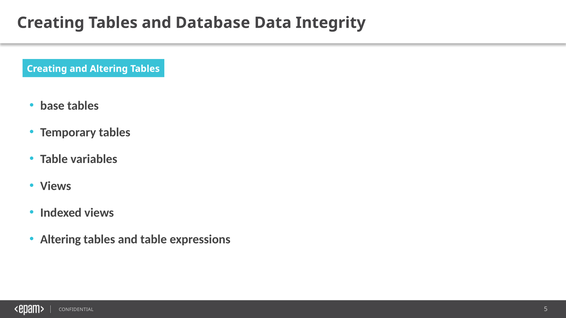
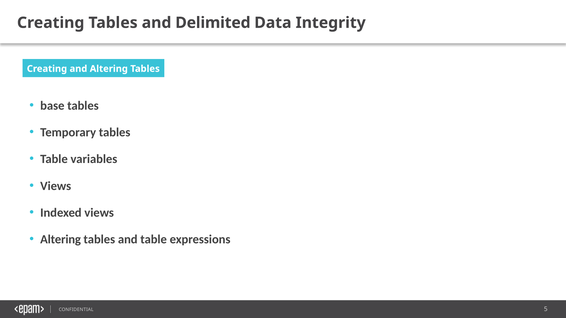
Database: Database -> Delimited (213, 23)
